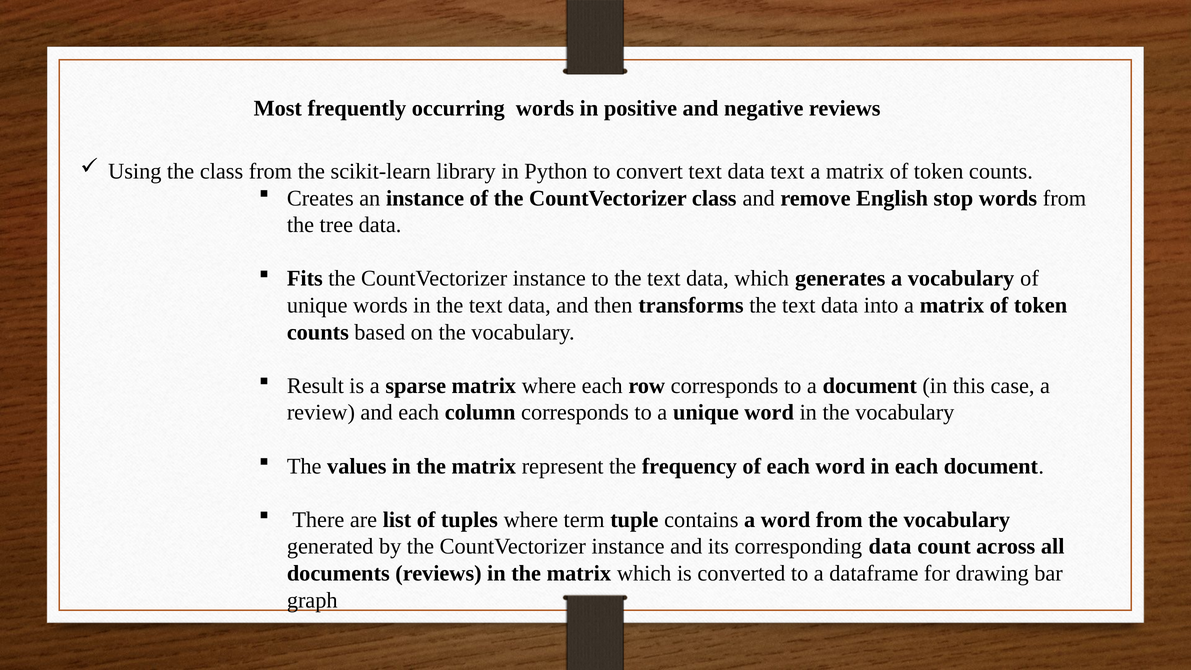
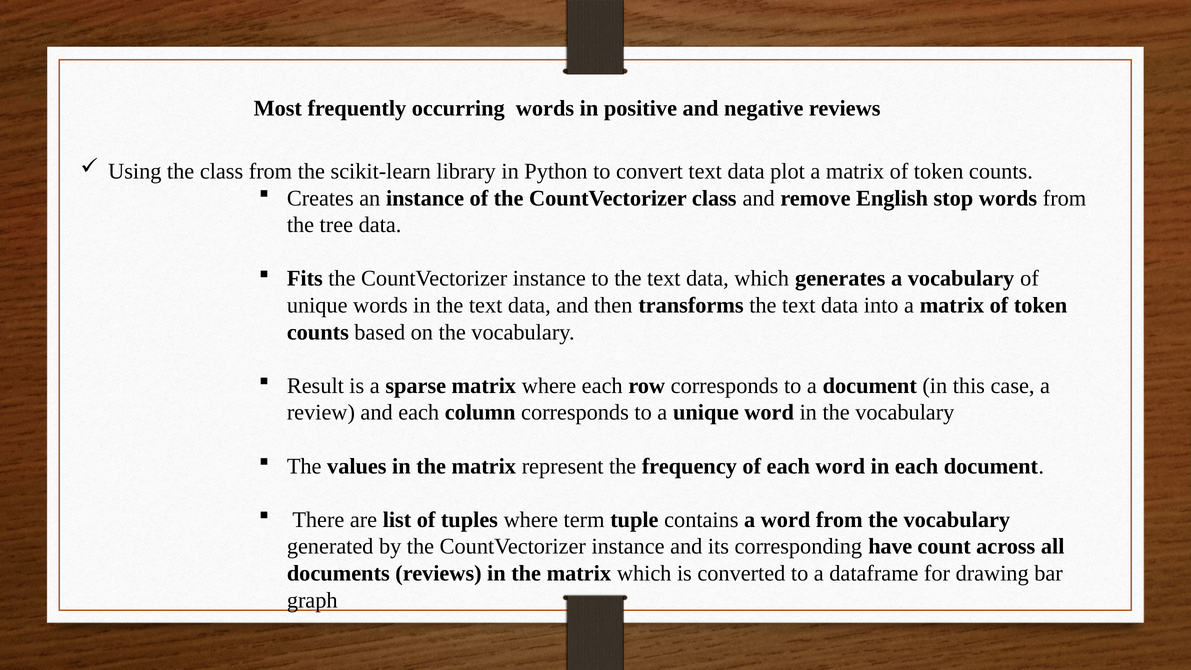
data text: text -> plot (788, 171)
corresponding data: data -> have (890, 547)
